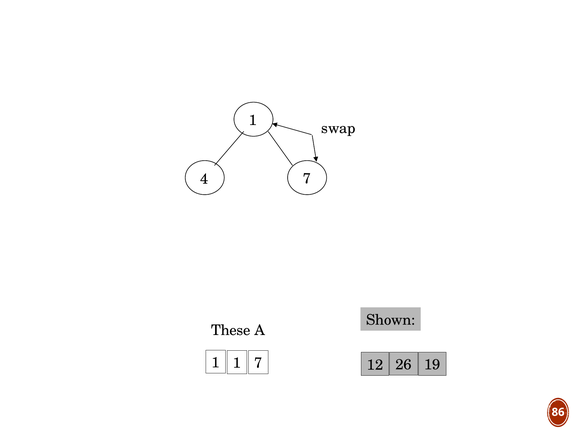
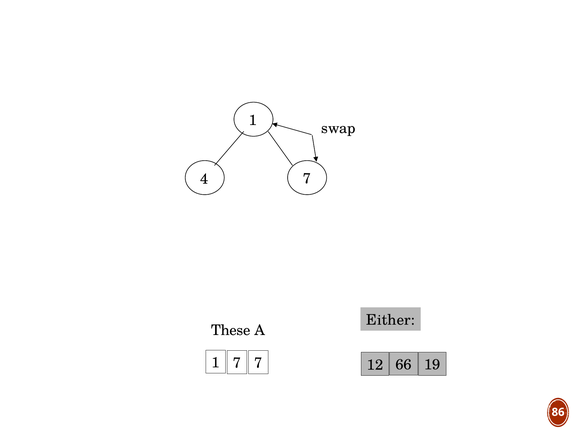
Shown: Shown -> Either (391, 321)
1: 1 -> 7 (237, 364)
26: 26 -> 66 (403, 365)
